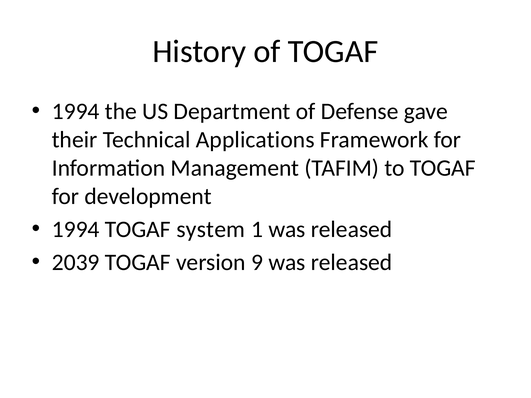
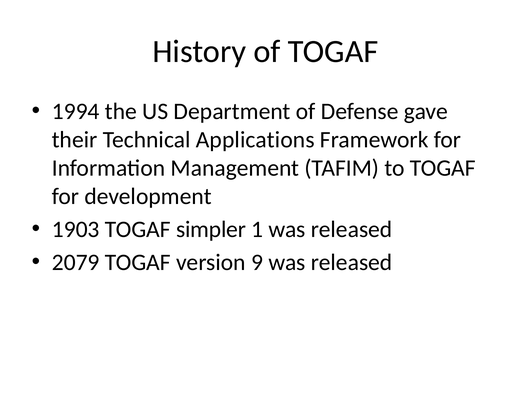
1994: 1994 -> 1903 (76, 229)
system: system -> simpler (211, 229)
2039: 2039 -> 2079 (76, 262)
